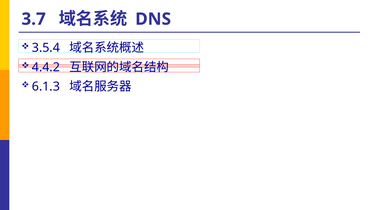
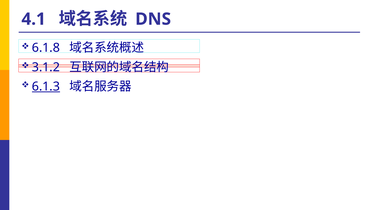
3.7: 3.7 -> 4.1 (34, 19)
3.5.4: 3.5.4 -> 6.1.8 (46, 48)
4.4.2: 4.4.2 -> 3.1.2 (46, 67)
6.1.3 underline: none -> present (46, 86)
